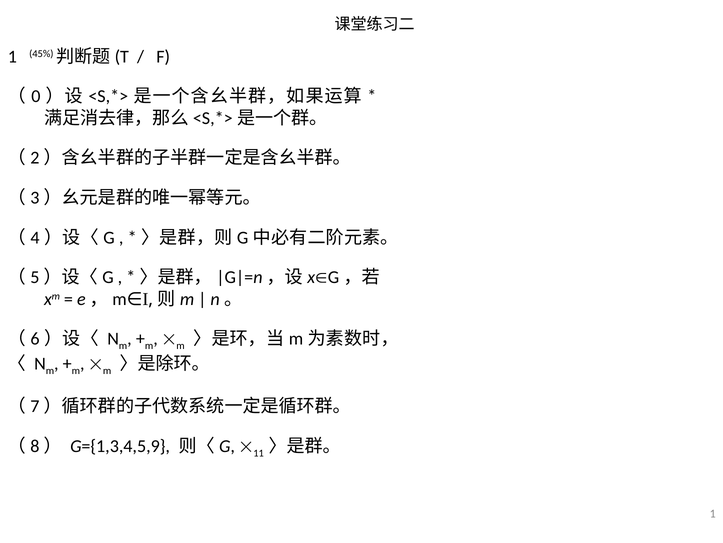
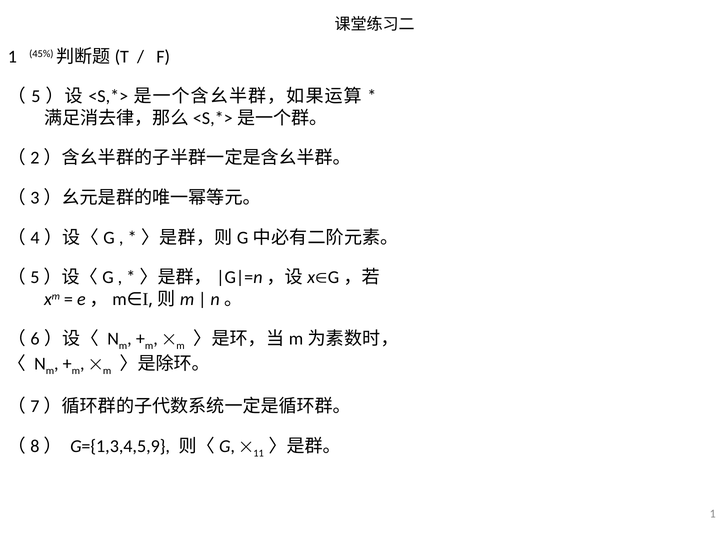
0: 0 -> 5 (36, 96)
